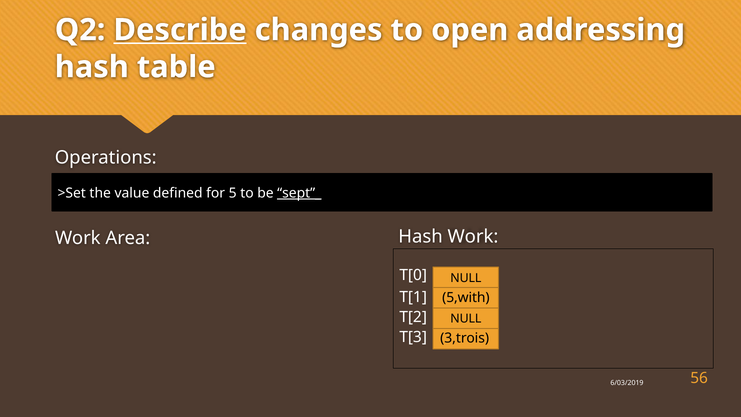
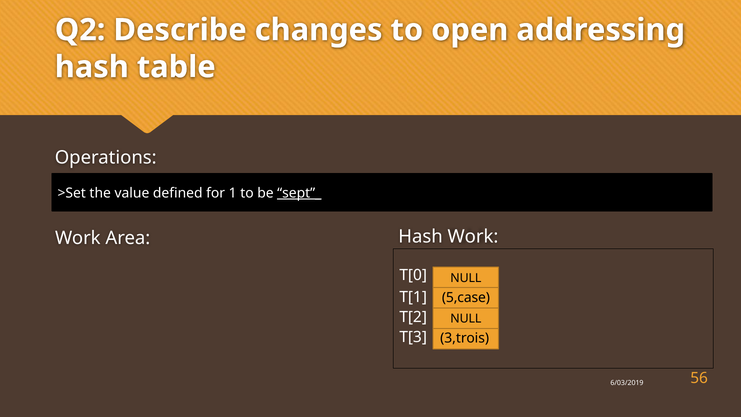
Describe underline: present -> none (180, 30)
5: 5 -> 1 (233, 193)
5,with: 5,with -> 5,case (466, 298)
